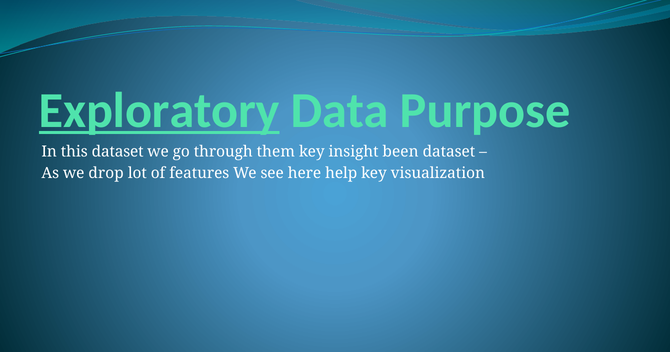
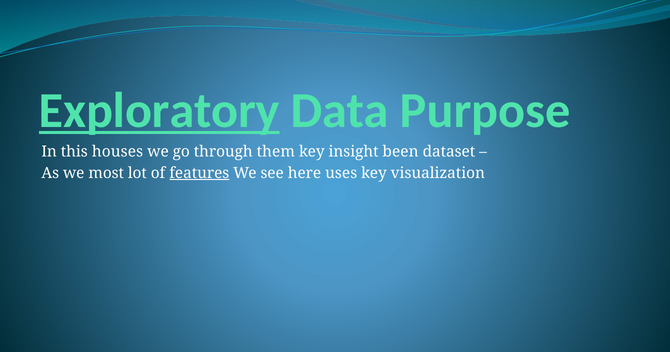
this dataset: dataset -> houses (118, 151)
drop: drop -> most (106, 173)
features underline: none -> present (199, 173)
help: help -> uses (341, 173)
